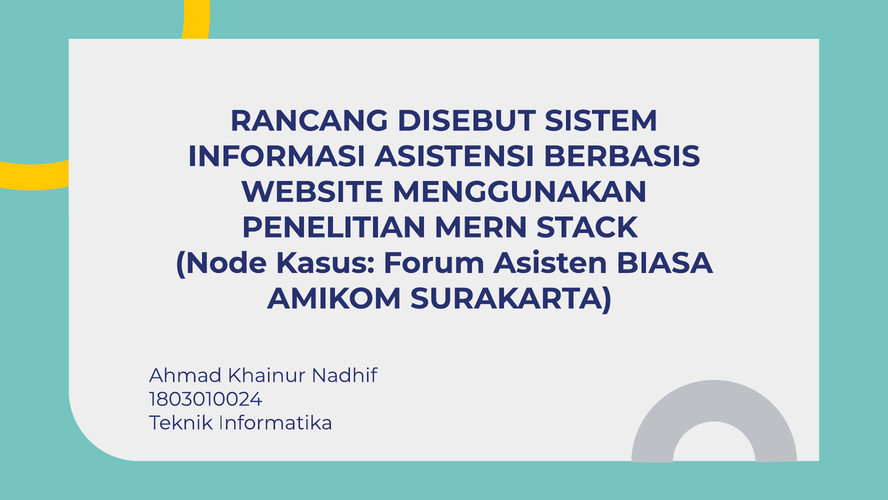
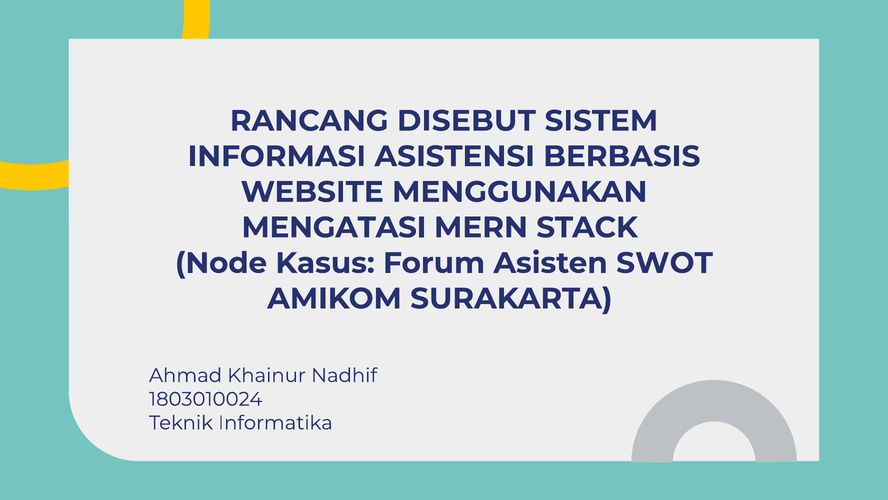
PENELITIAN: PENELITIAN -> MENGATASI (334, 227)
BIASA: BIASA -> SWOT (665, 263)
